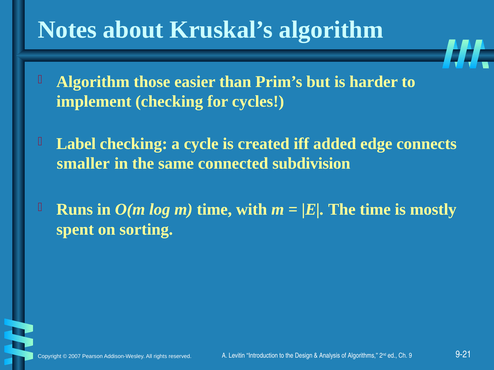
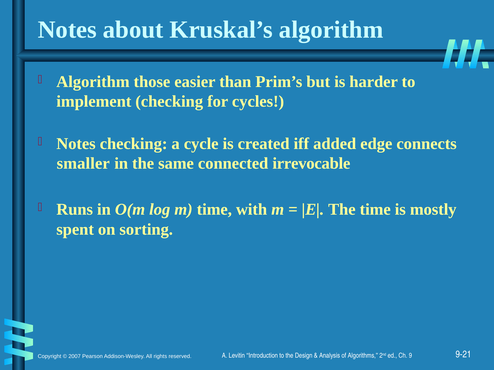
Label: Label -> Notes (76, 144)
subdivision: subdivision -> irrevocable (311, 164)
